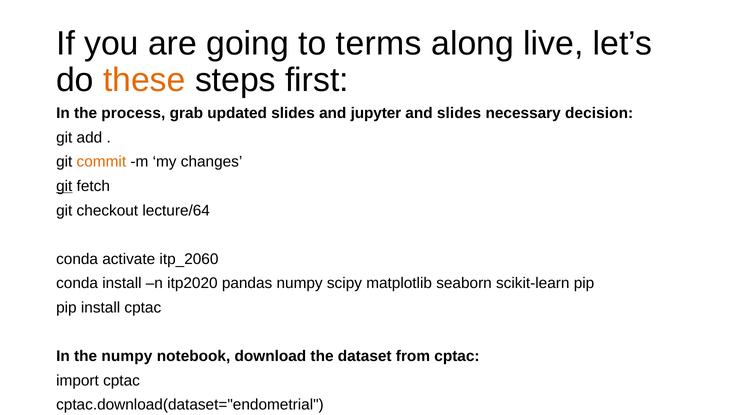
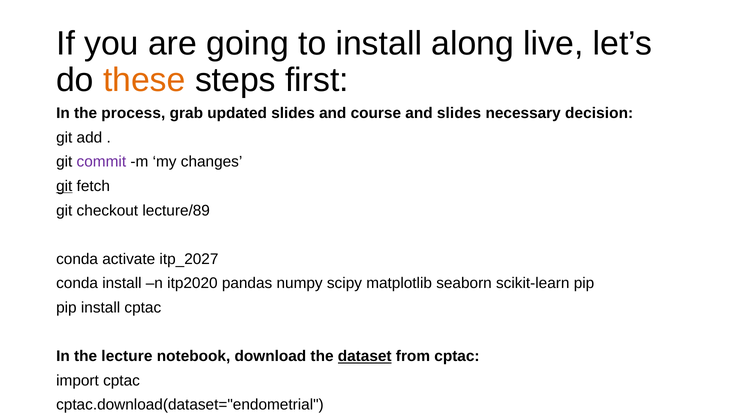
to terms: terms -> install (379, 44)
jupyter: jupyter -> course (376, 113)
commit colour: orange -> purple (101, 162)
lecture/64: lecture/64 -> lecture/89 (176, 210)
itp_2060: itp_2060 -> itp_2027 (189, 259)
the numpy: numpy -> lecture (127, 356)
dataset underline: none -> present (365, 356)
